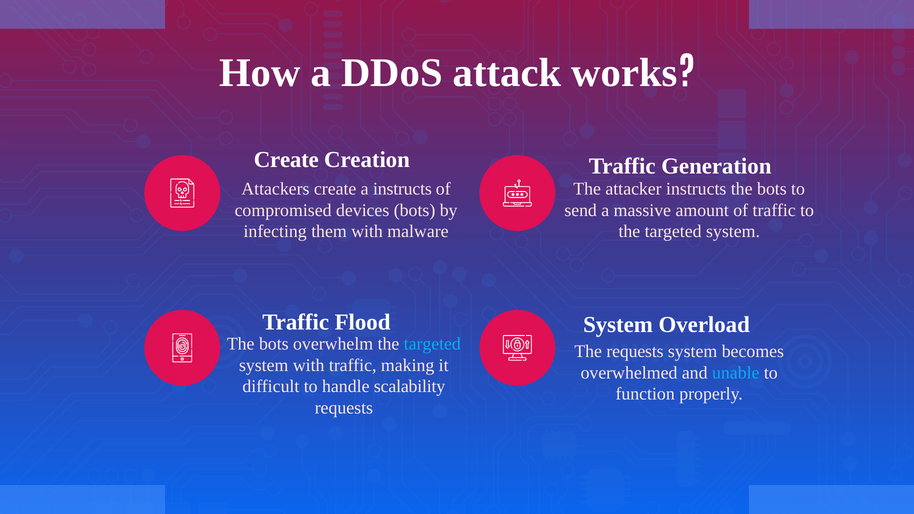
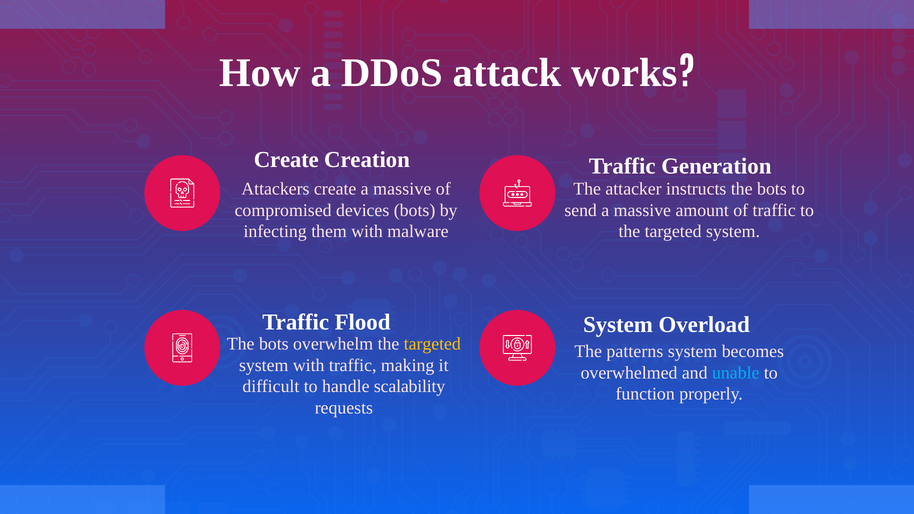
create a instructs: instructs -> massive (402, 189)
targeted colour: light blue -> yellow (432, 344)
The requests: requests -> patterns (635, 352)
